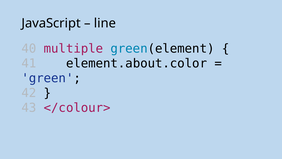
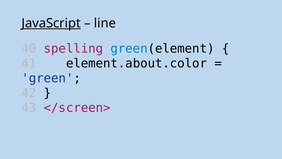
JavaScript underline: none -> present (51, 23)
multiple: multiple -> spelling (73, 48)
</colour>: </colour> -> </screen> (77, 108)
